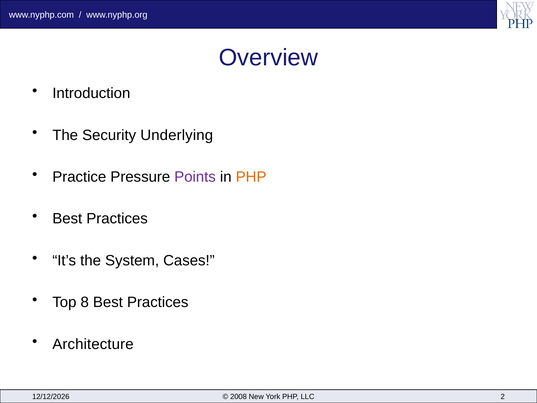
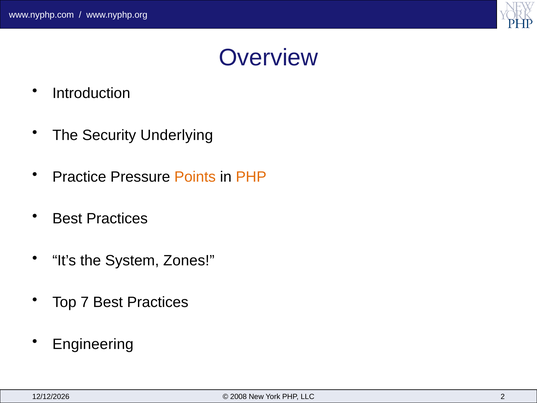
Points colour: purple -> orange (195, 177)
Cases: Cases -> Zones (189, 260)
8: 8 -> 7 (85, 302)
Architecture: Architecture -> Engineering (93, 344)
